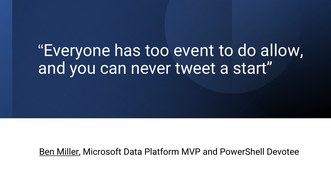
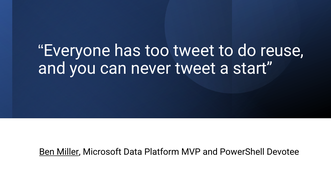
too event: event -> tweet (194, 51)
allow: allow -> reuse (282, 51)
